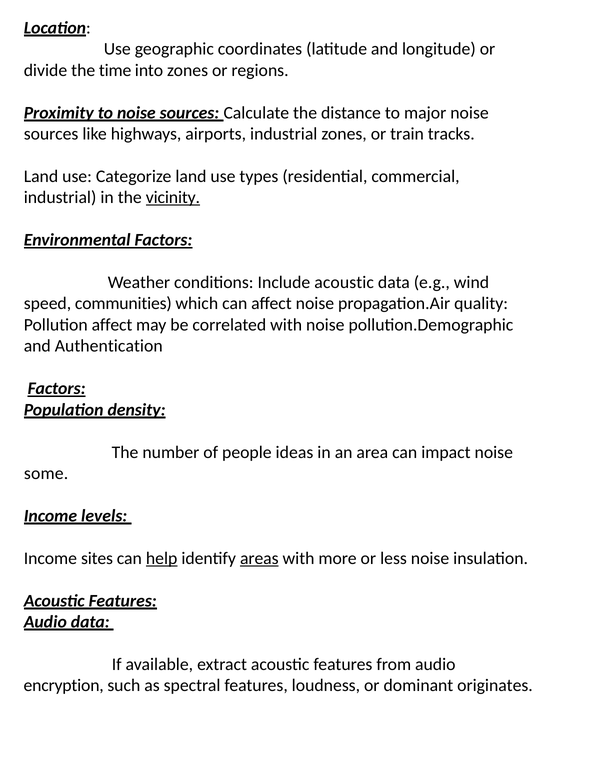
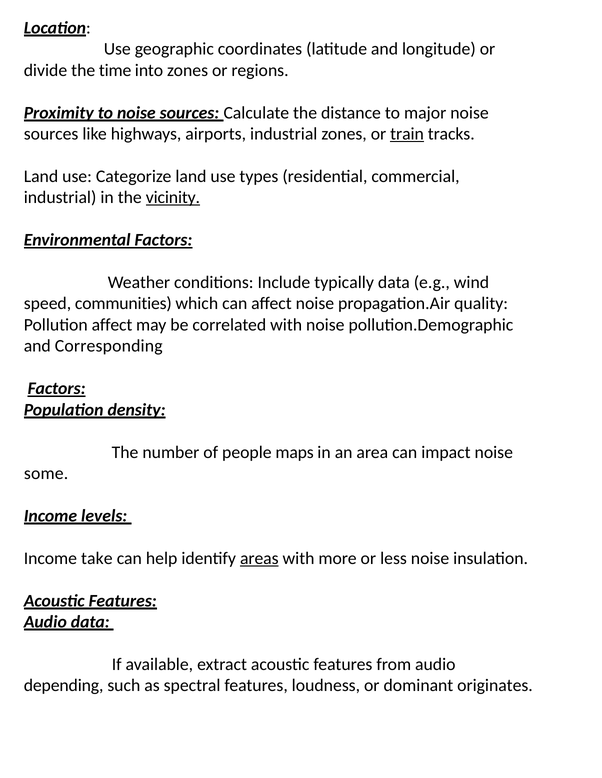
train underline: none -> present (407, 134)
Include acoustic: acoustic -> typically (344, 283)
Authentication: Authentication -> Corresponding (109, 347)
ideas: ideas -> maps (295, 453)
sites: sites -> take (97, 559)
help underline: present -> none (162, 559)
encryption: encryption -> depending (64, 686)
